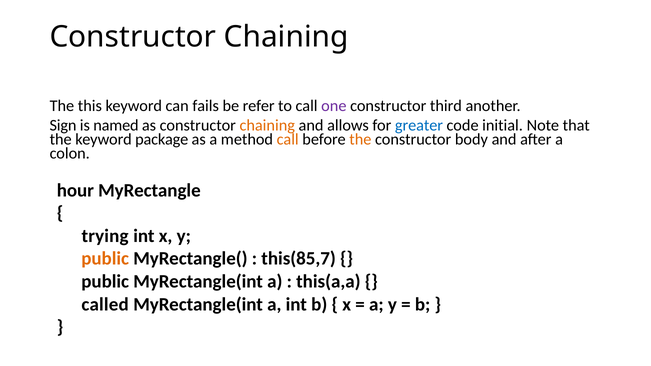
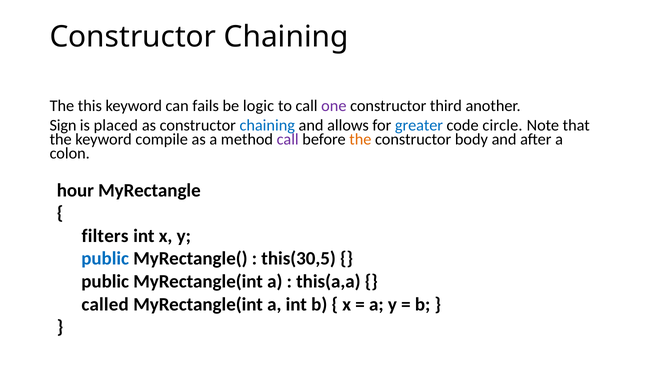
refer: refer -> logic (258, 106)
named: named -> placed (116, 125)
chaining colour: orange -> blue (267, 125)
initial: initial -> circle (502, 125)
package: package -> compile (162, 139)
call colour: orange -> purple (288, 139)
trying: trying -> filters (105, 236)
public colour: orange -> blue (105, 259)
this(85,7: this(85,7 -> this(30,5 (299, 259)
